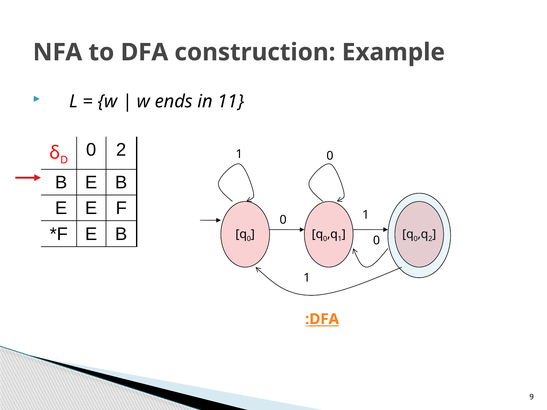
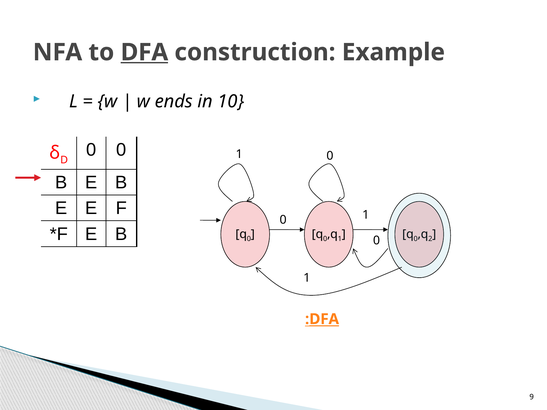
DFA underline: none -> present (144, 52)
11: 11 -> 10 (231, 102)
2: 2 -> 0 (121, 150)
